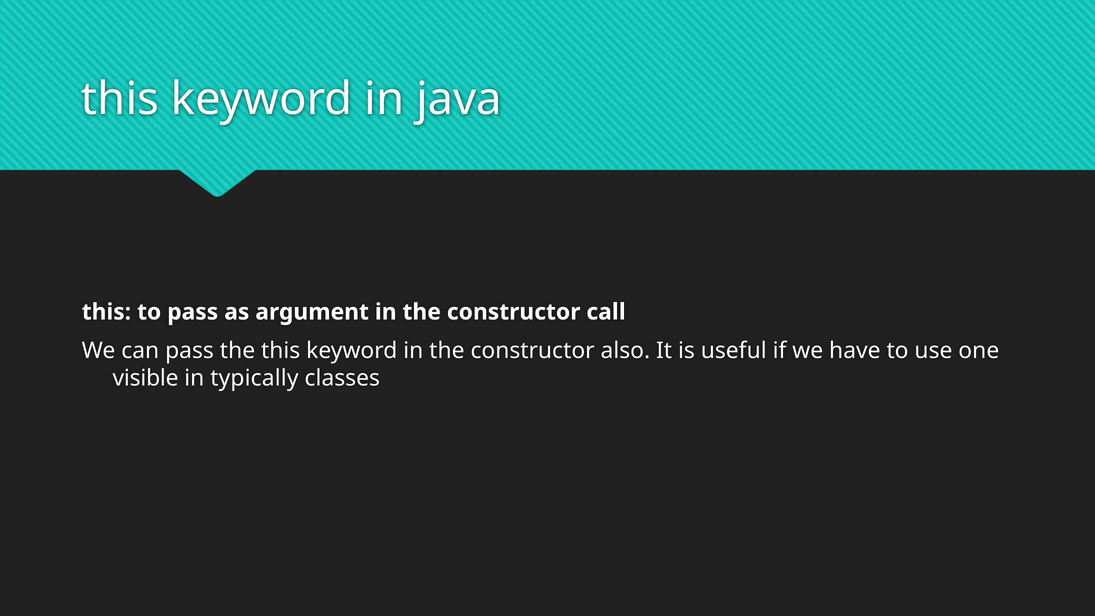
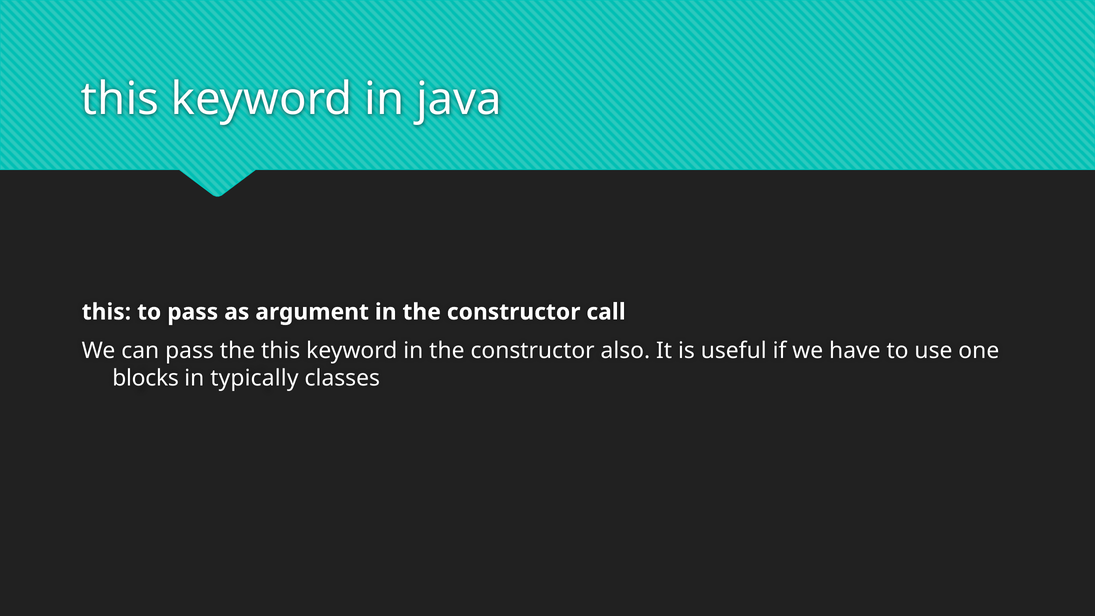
visible: visible -> blocks (146, 378)
